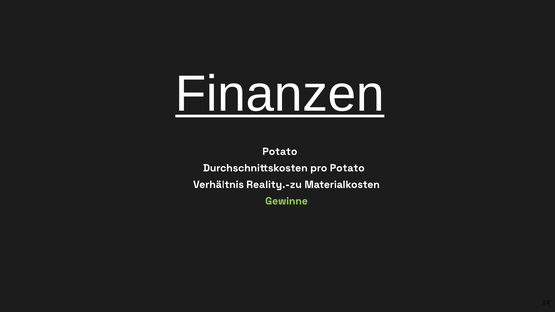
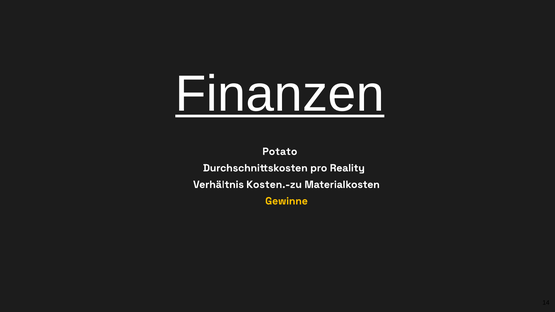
pro Potato: Potato -> Reality (347, 168)
Reality.-zu: Reality.-zu -> Kosten.-zu (274, 185)
Gewinne colour: light green -> yellow (287, 201)
